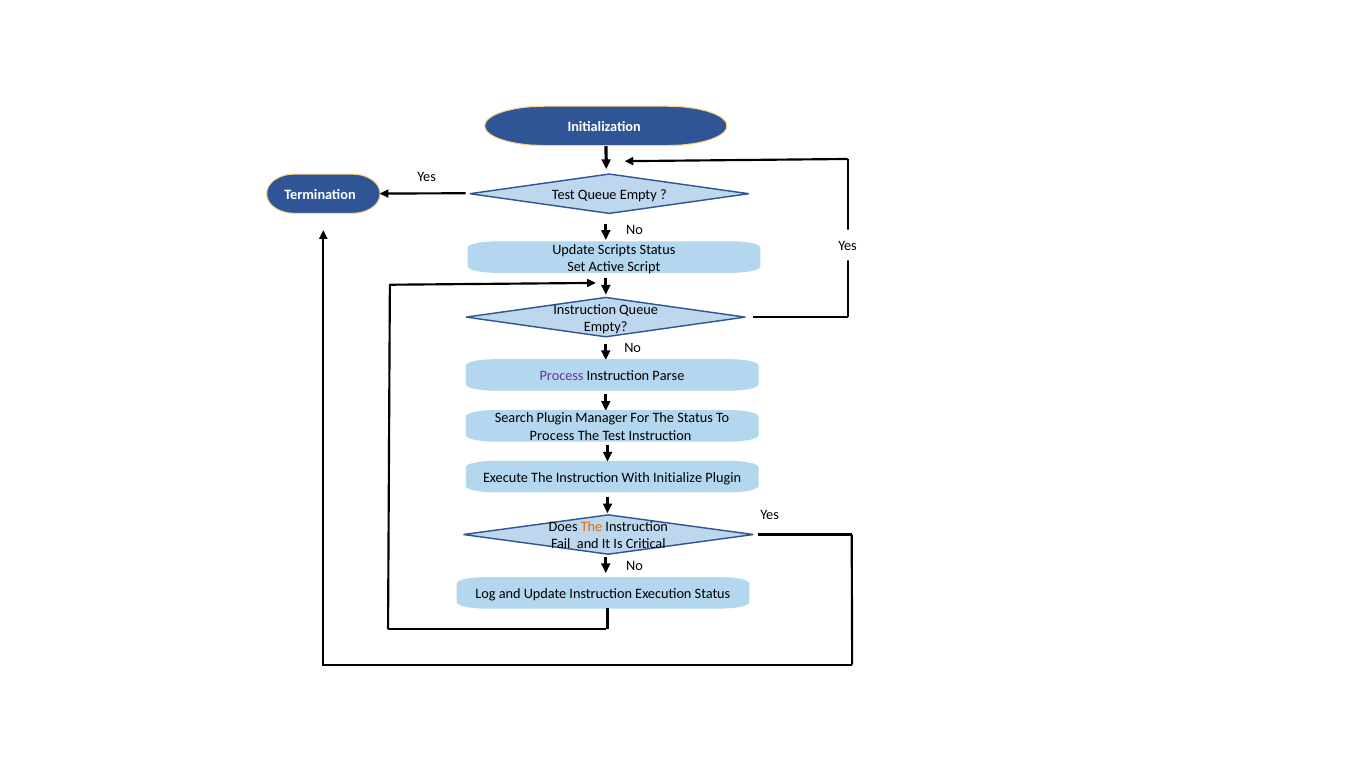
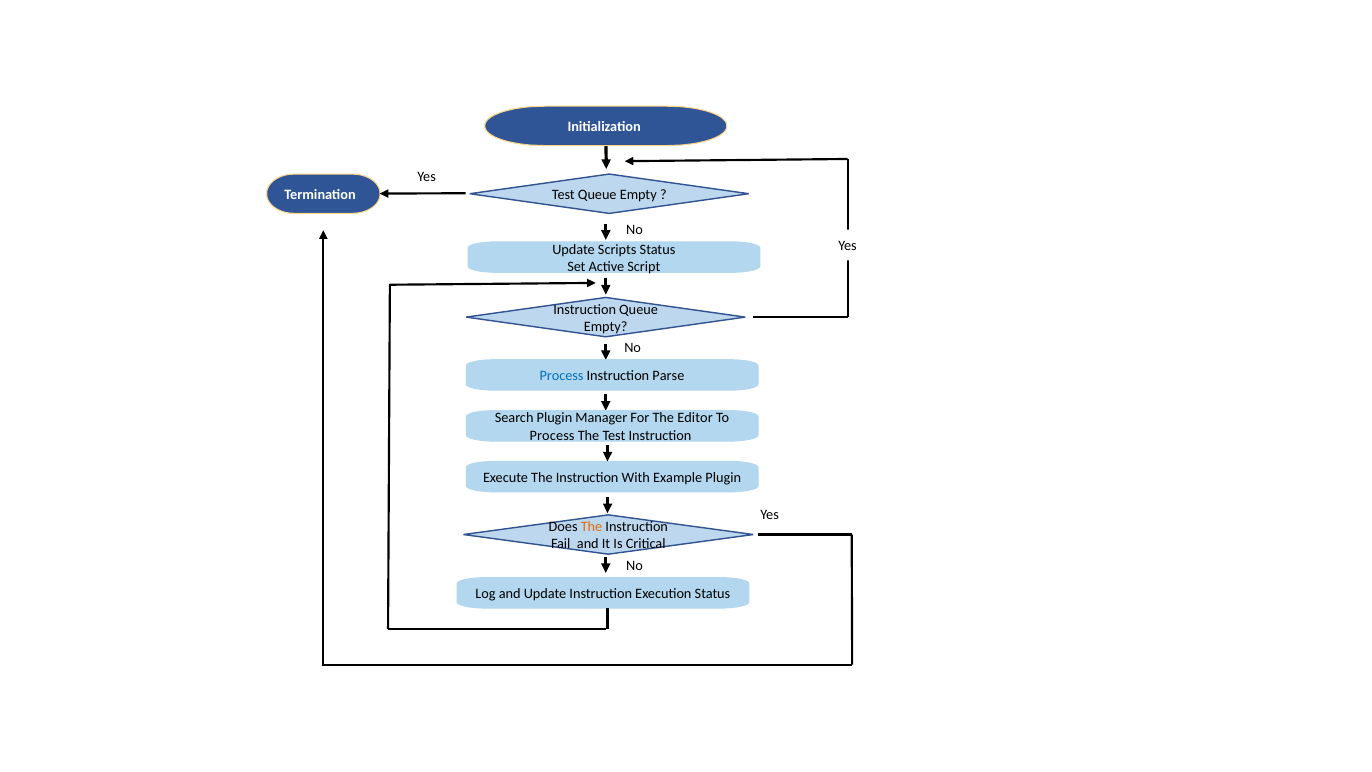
Process colour: purple -> blue (562, 376)
The Status: Status -> Editor (695, 418)
Initialize: Initialize -> Example (678, 477)
